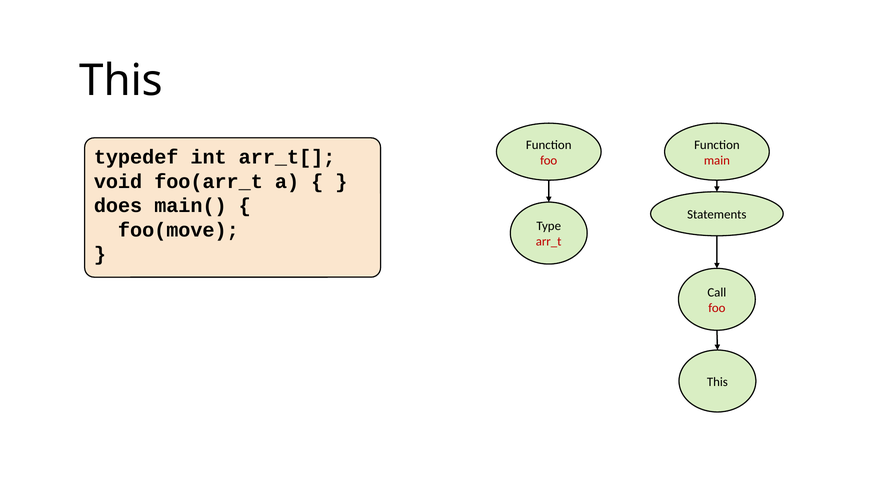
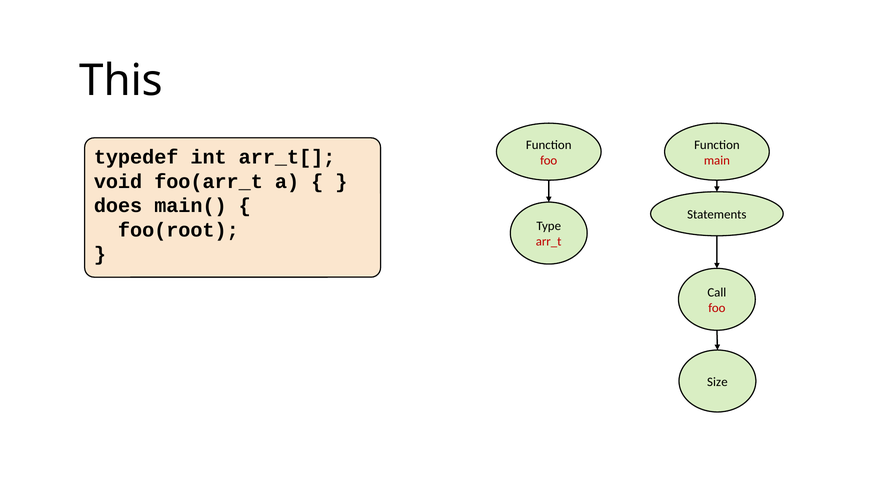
foo(move: foo(move -> foo(root (178, 230)
This: This -> Size (717, 382)
